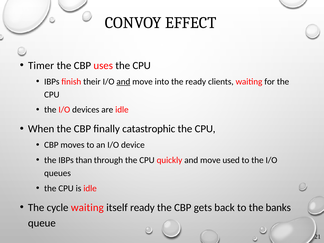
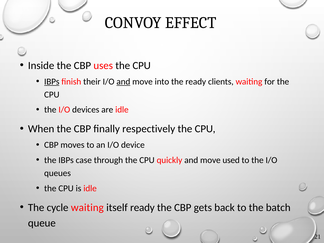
Timer: Timer -> Inside (41, 65)
IBPs underline: none -> present (52, 82)
catastrophic: catastrophic -> respectively (149, 129)
than: than -> case (84, 160)
banks: banks -> batch (278, 207)
